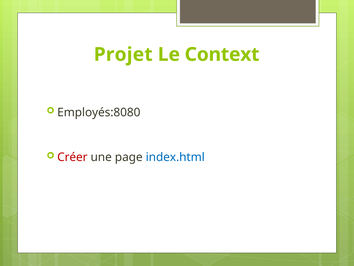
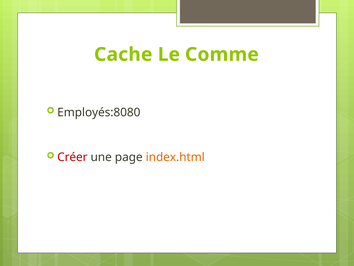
Projet: Projet -> Cache (123, 54)
Context: Context -> Comme (222, 54)
index.html colour: blue -> orange (175, 157)
